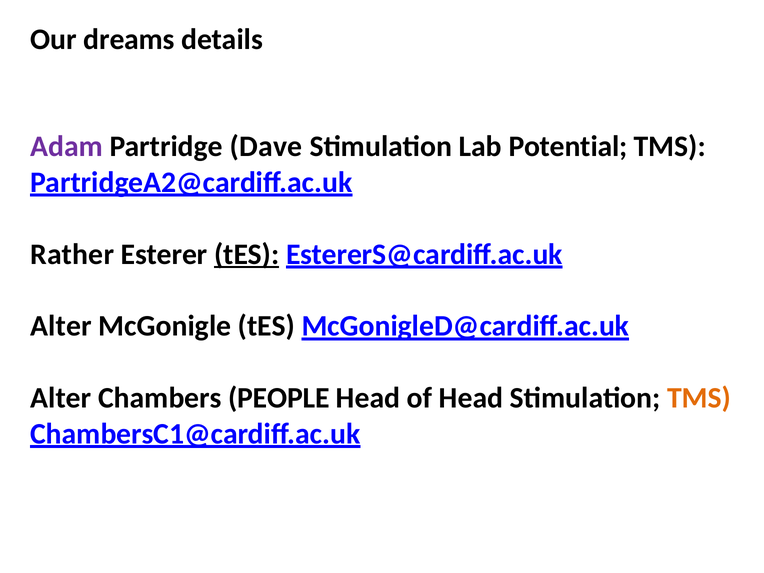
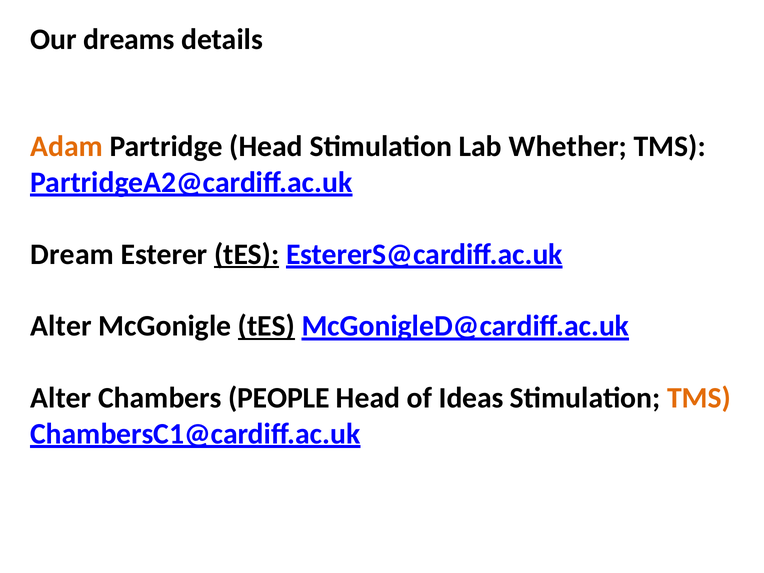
Adam colour: purple -> orange (67, 147)
Partridge Dave: Dave -> Head (266, 147)
Potential: Potential -> Whether (568, 147)
Rather: Rather -> Dream (72, 254)
tES underline: none -> present (266, 326)
of Head: Head -> Ideas (471, 398)
